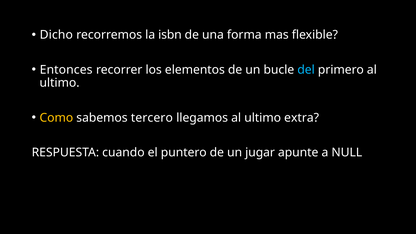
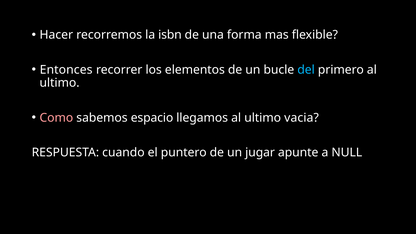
Dicho: Dicho -> Hacer (56, 35)
Como colour: yellow -> pink (56, 118)
tercero: tercero -> espacio (152, 118)
extra: extra -> vacia (302, 118)
